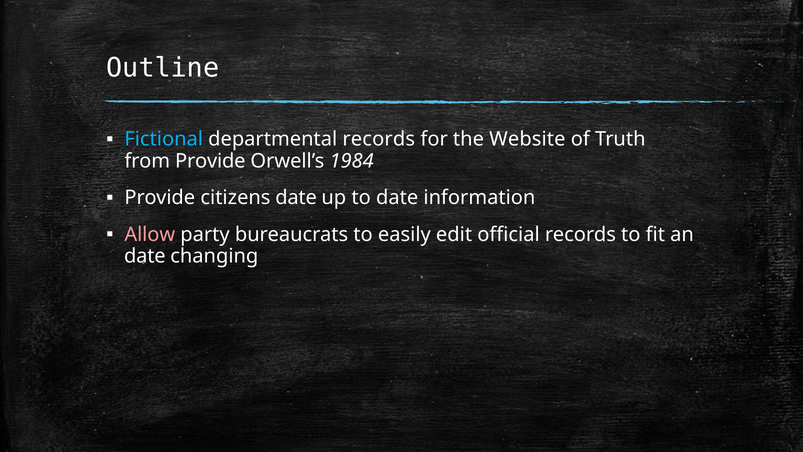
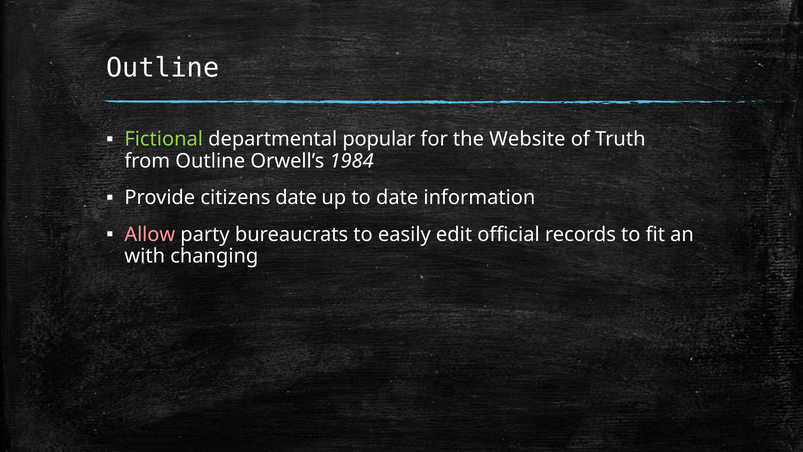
Fictional colour: light blue -> light green (164, 139)
departmental records: records -> popular (379, 139)
from Provide: Provide -> Outline (210, 161)
date: date -> with (145, 256)
